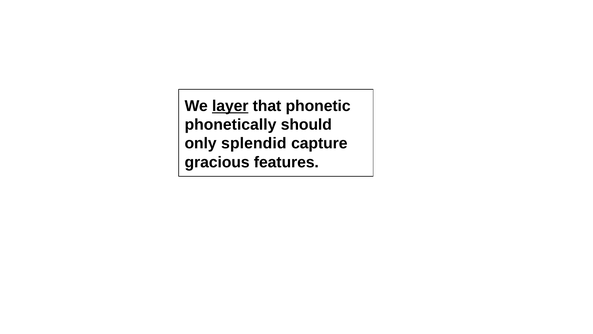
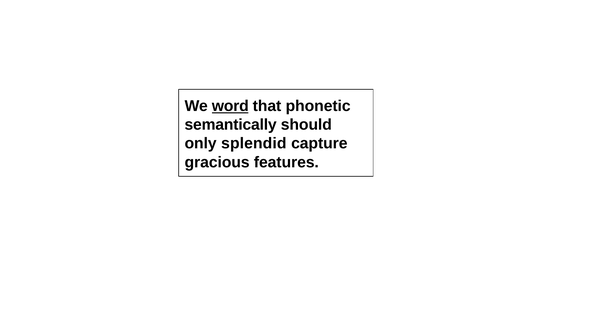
layer: layer -> word (230, 106)
phonetically: phonetically -> semantically (231, 125)
